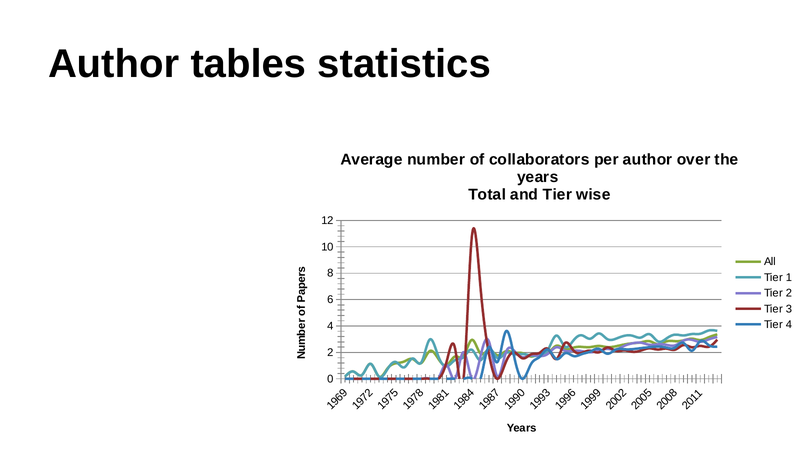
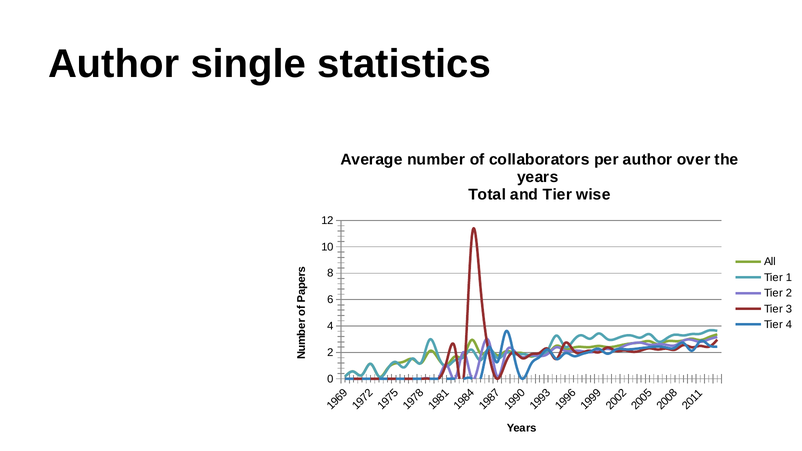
tables: tables -> single (248, 64)
